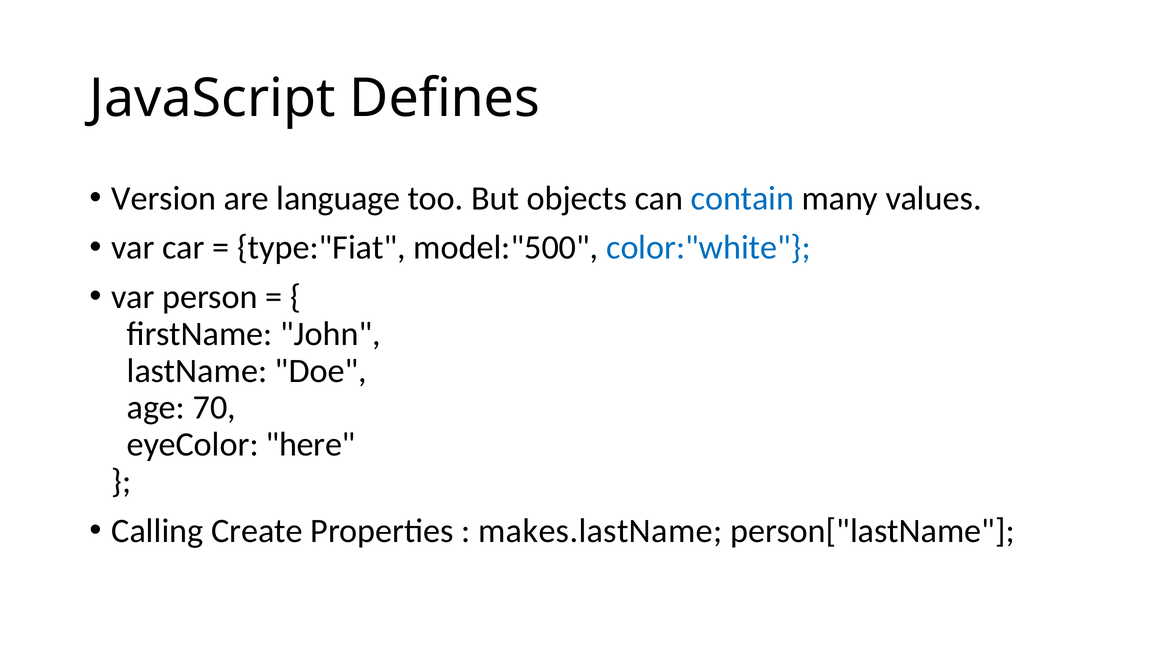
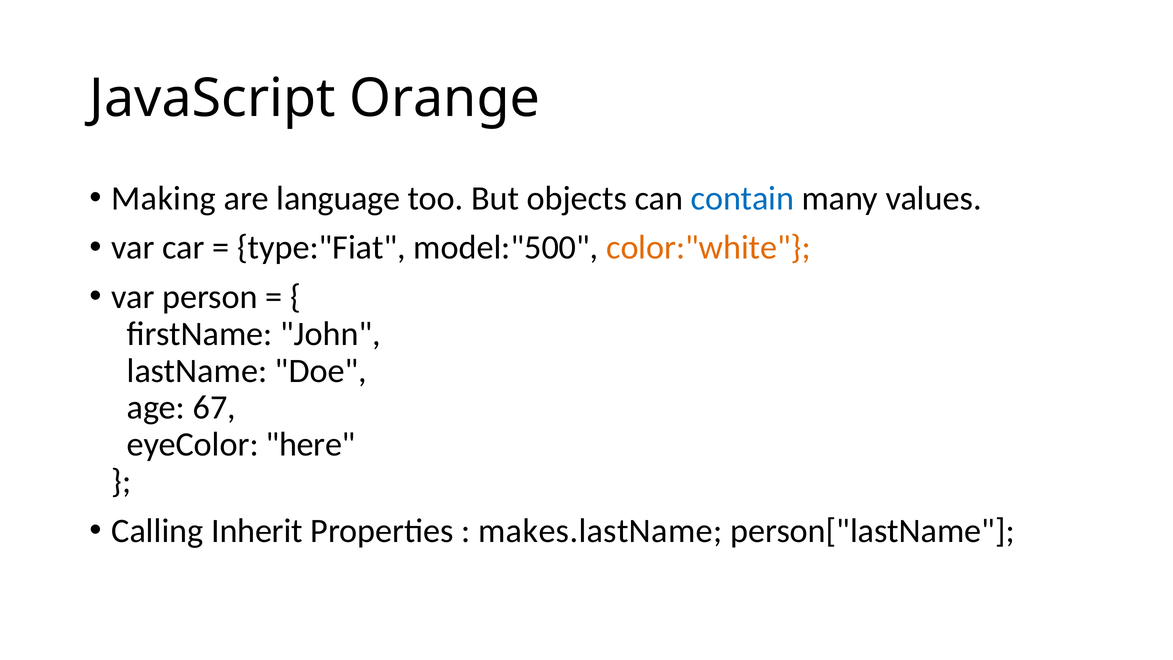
Defines: Defines -> Orange (445, 99)
Version: Version -> Making (164, 198)
color:"white colour: blue -> orange (708, 248)
70: 70 -> 67 (214, 408)
Create: Create -> Inherit (257, 531)
